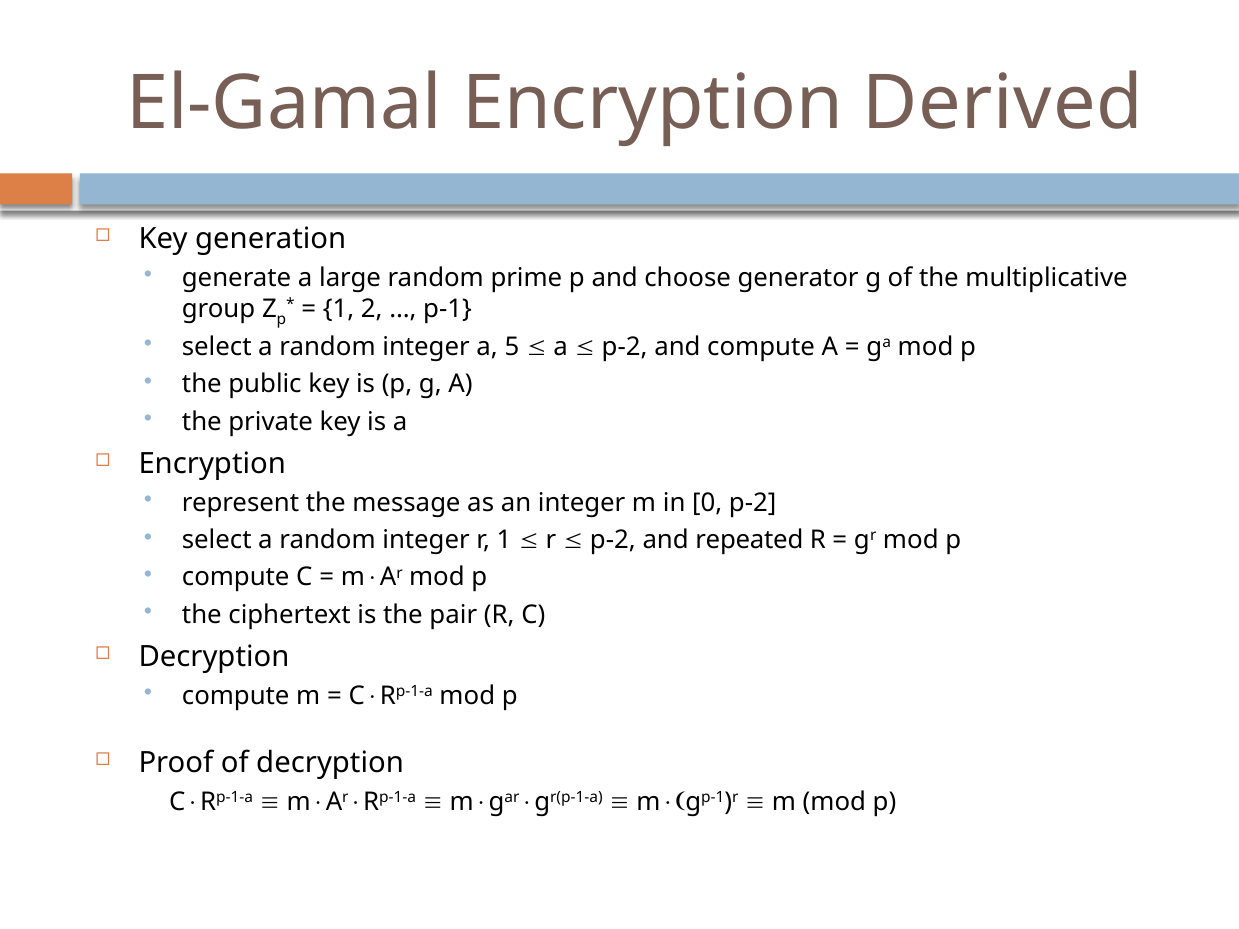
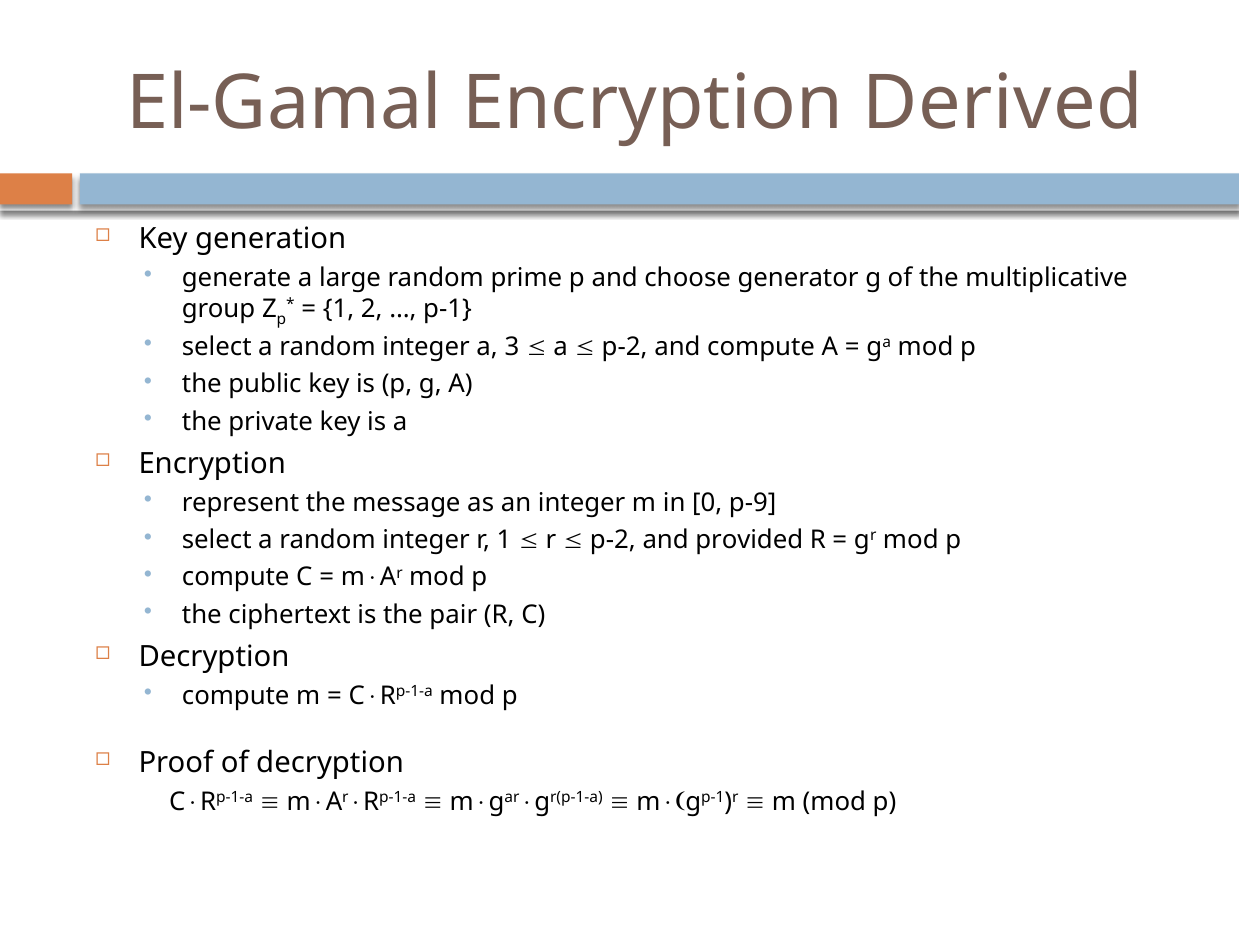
5: 5 -> 3 (512, 347)
0 p-2: p-2 -> p-9 (753, 503)
repeated: repeated -> provided (749, 540)
